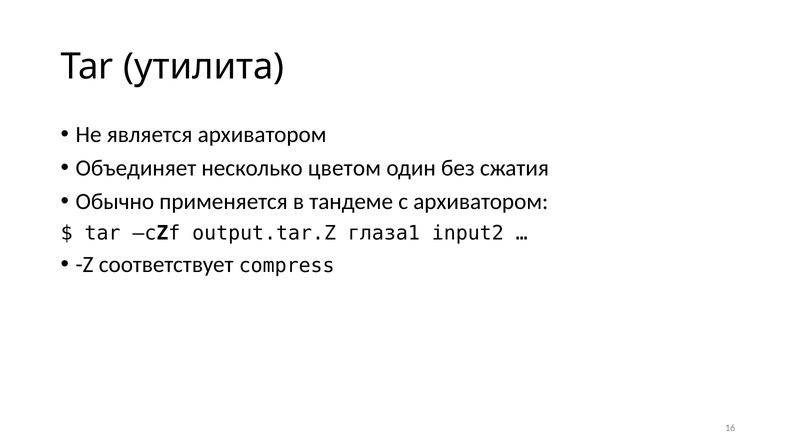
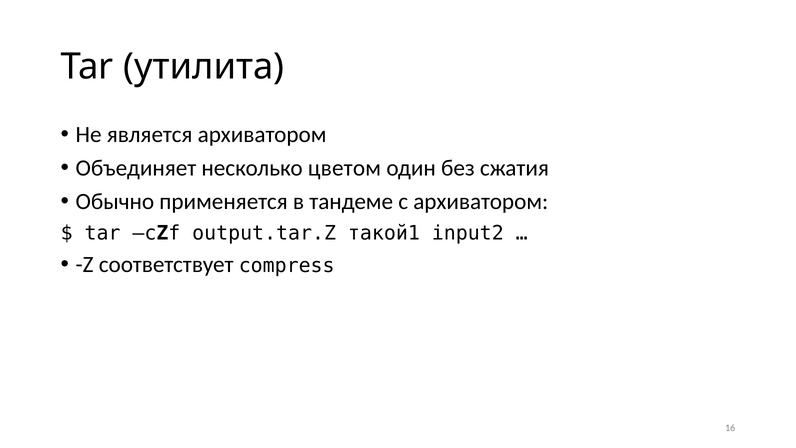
глаза1: глаза1 -> такой1 (384, 233)
